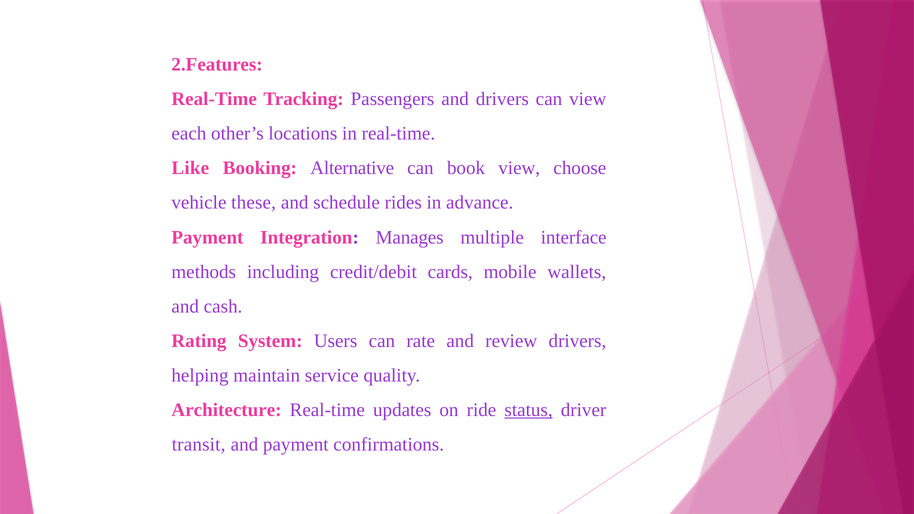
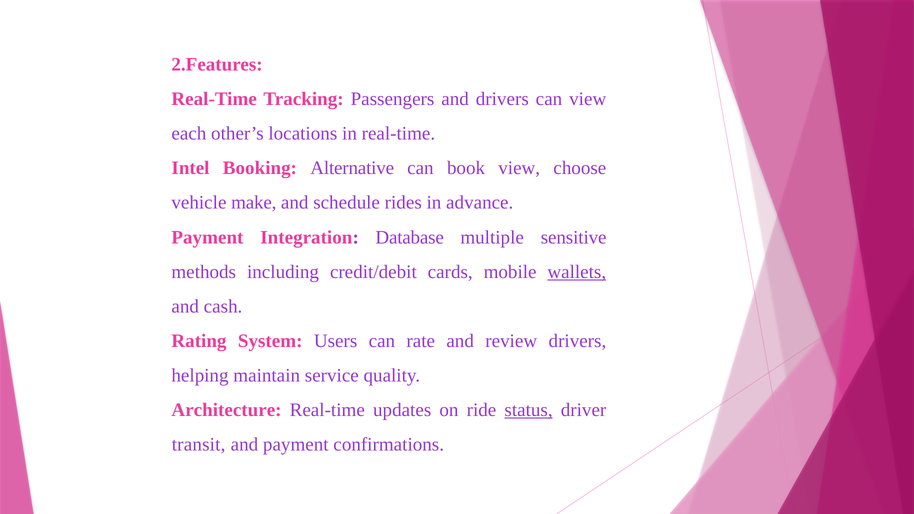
Like: Like -> Intel (190, 168)
these: these -> make (254, 203)
Manages: Manages -> Database (410, 237)
interface: interface -> sensitive (574, 237)
wallets underline: none -> present (577, 272)
